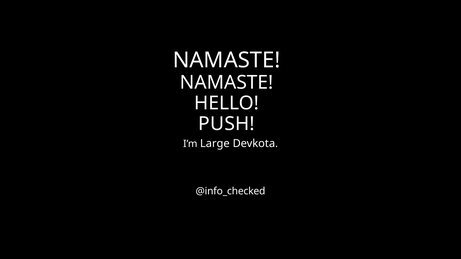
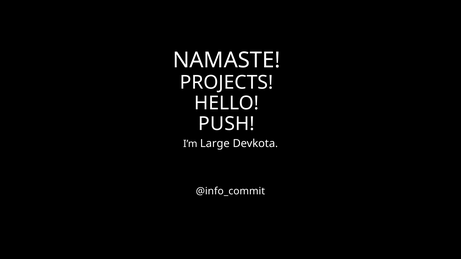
NAMASTE: NAMASTE -> PROJECTS (227, 82)
@info_checked: @info_checked -> @info_commit (230, 191)
